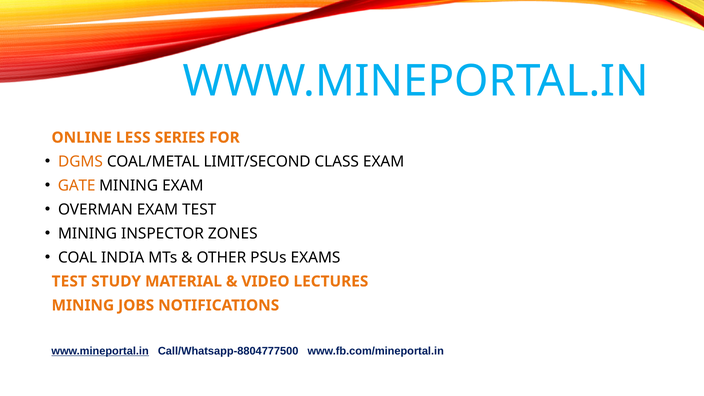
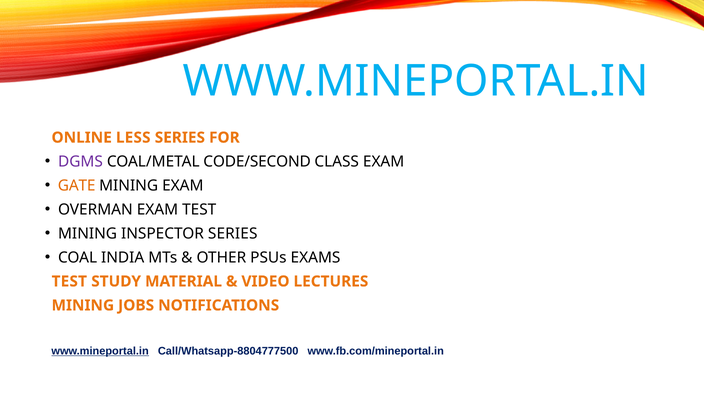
DGMS colour: orange -> purple (80, 162)
LIMIT/SECOND: LIMIT/SECOND -> CODE/SECOND (257, 162)
INSPECTOR ZONES: ZONES -> SERIES (233, 233)
